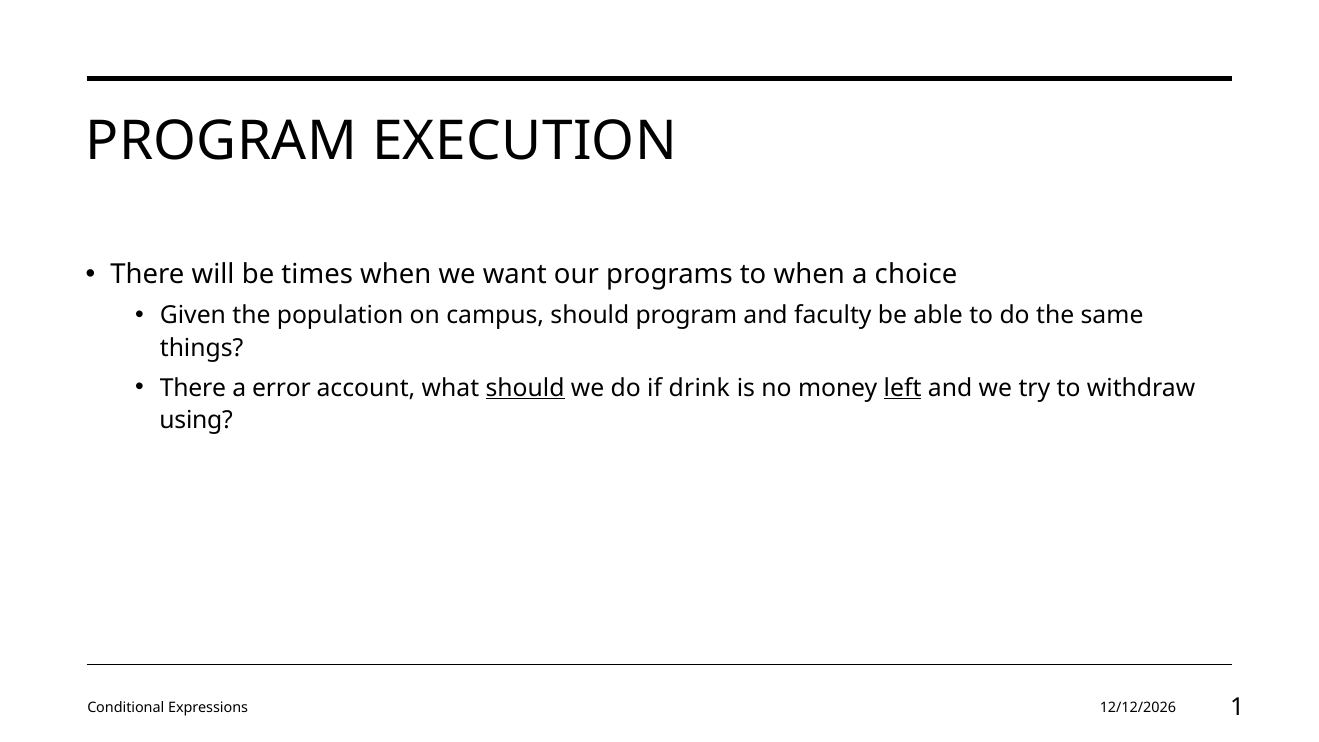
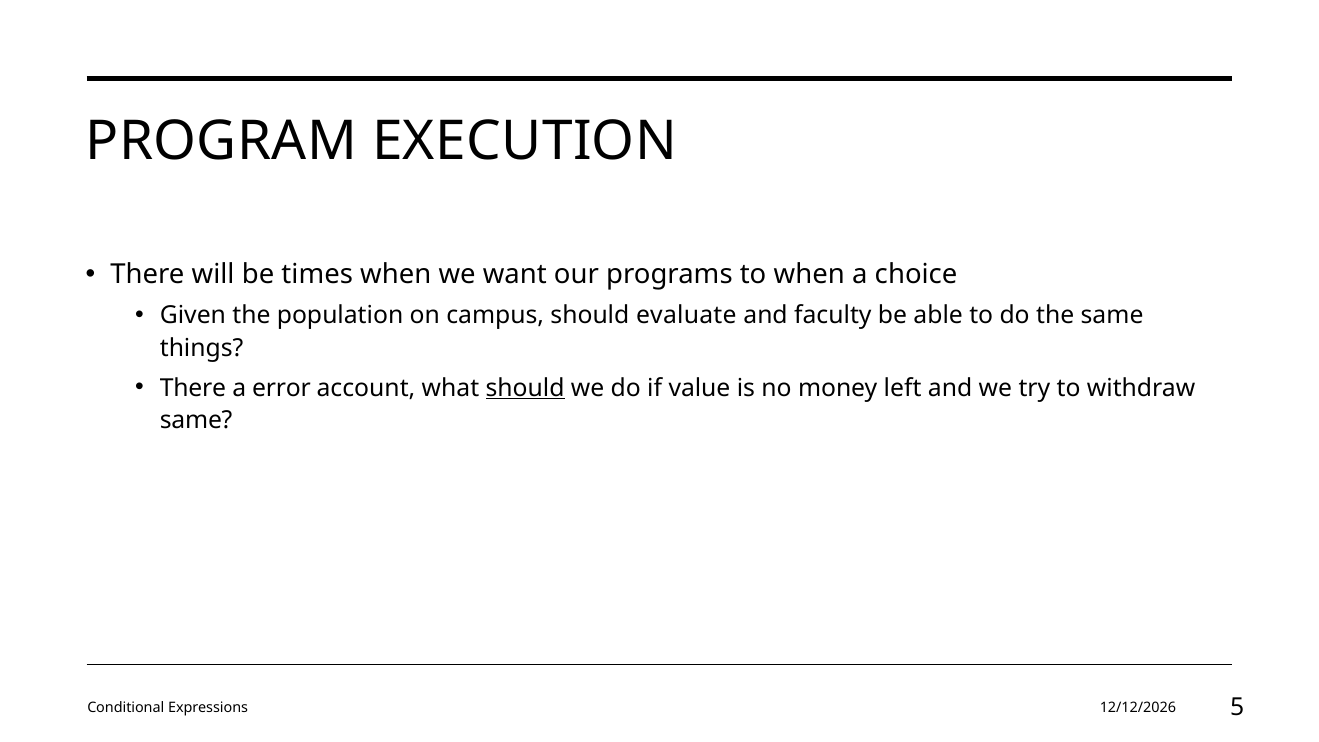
should program: program -> evaluate (686, 316)
drink: drink -> value (699, 388)
left underline: present -> none (903, 388)
using: using -> same (196, 420)
1: 1 -> 5 (1237, 707)
